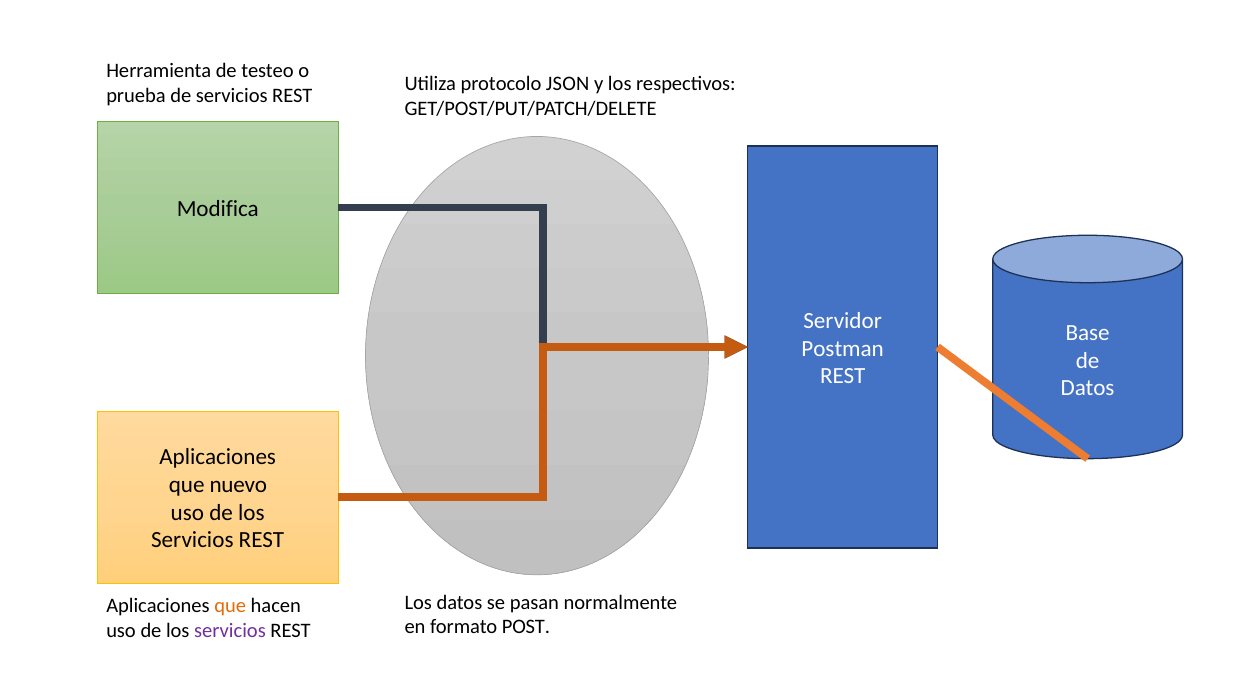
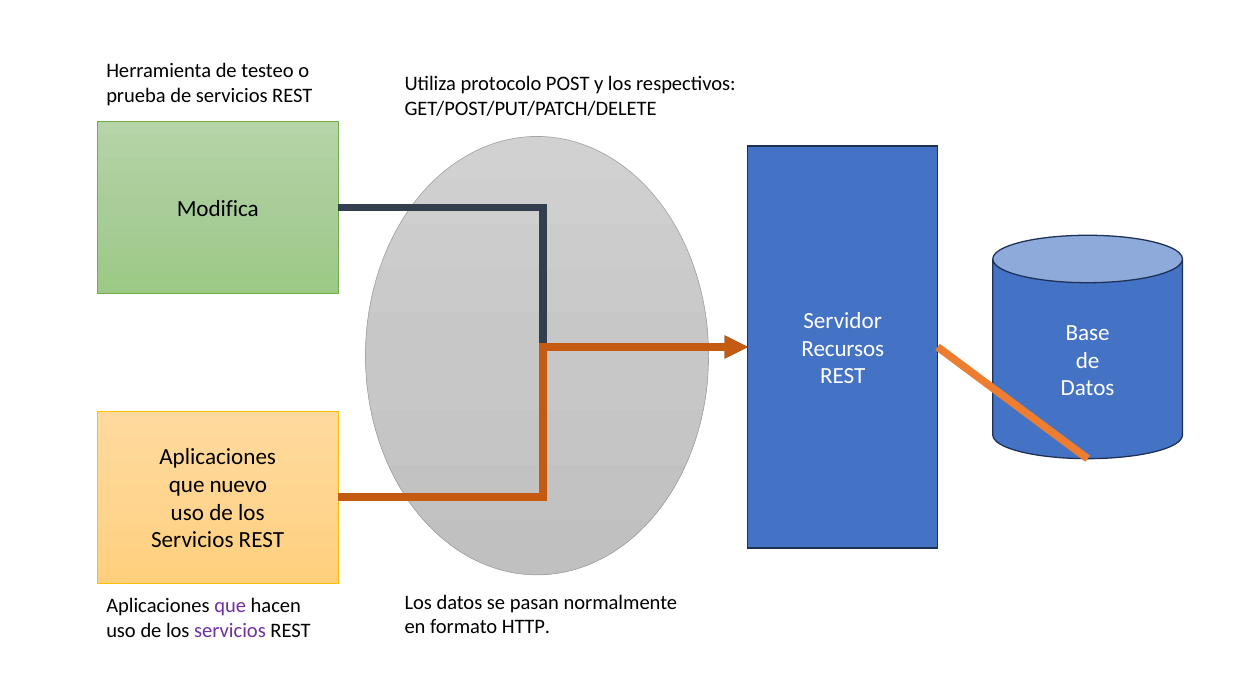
JSON: JSON -> POST (568, 84)
Postman: Postman -> Recursos (843, 349)
que colour: orange -> purple (230, 606)
POST: POST -> HTTP (526, 627)
